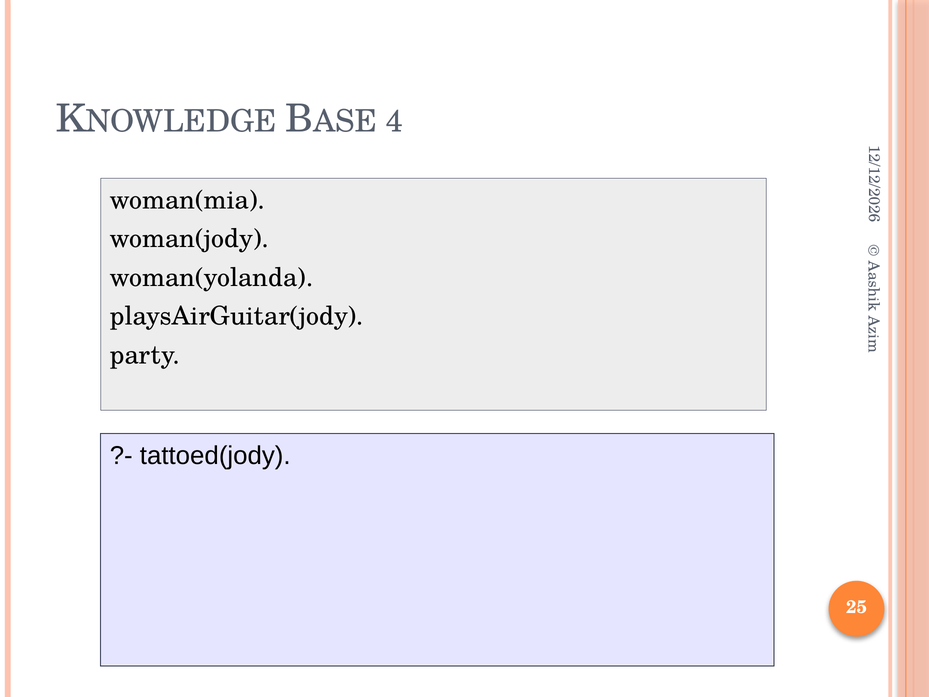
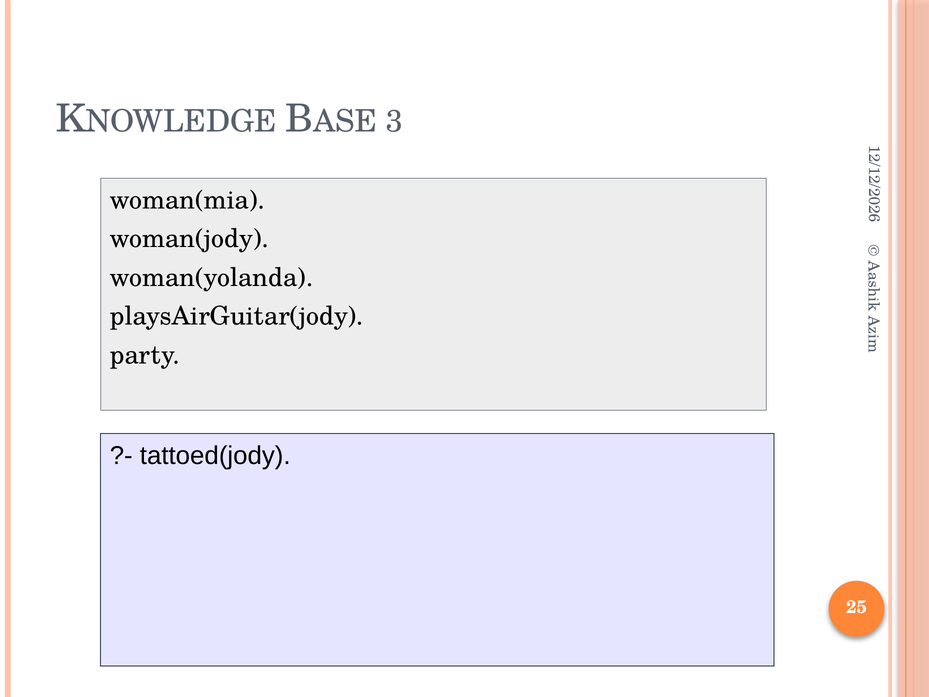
4: 4 -> 3 (394, 121)
